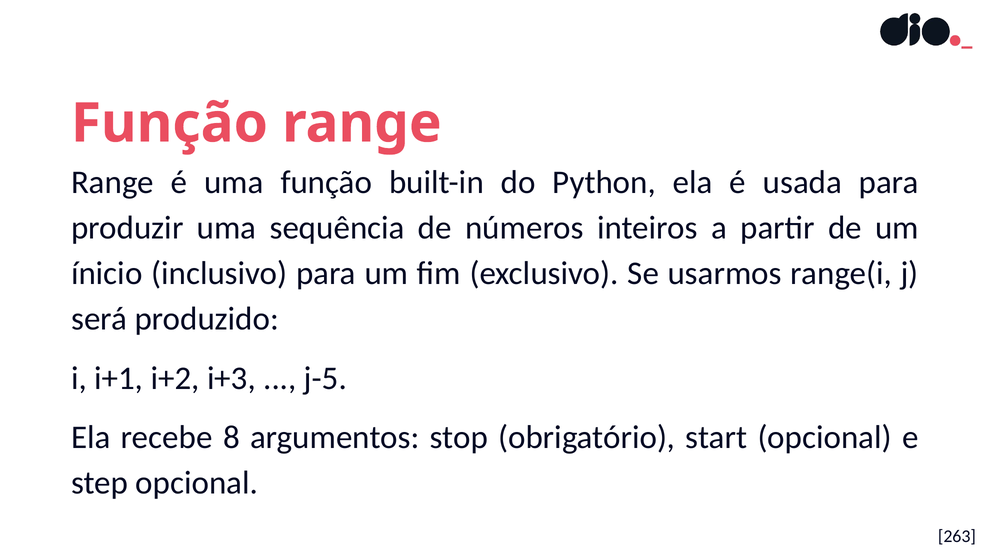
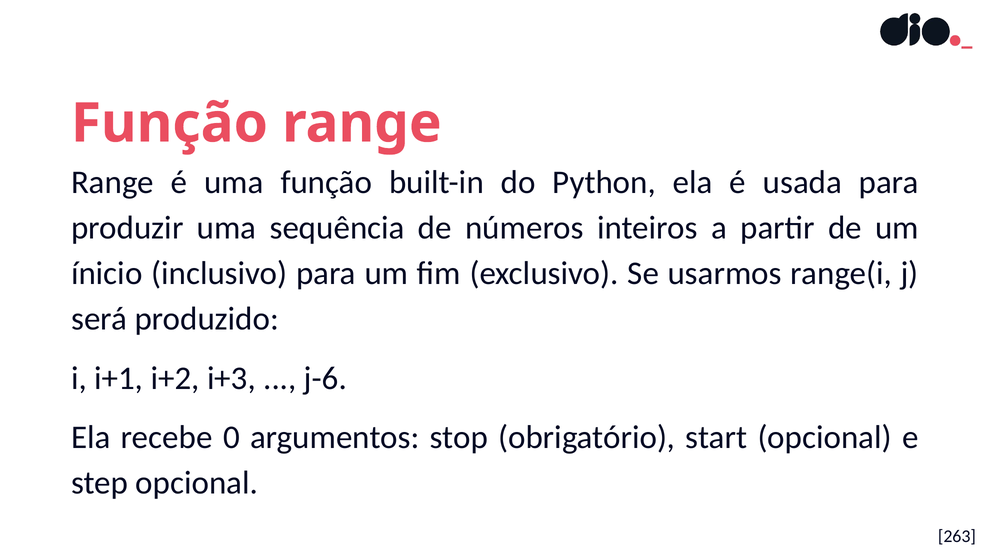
j-5: j-5 -> j-6 (325, 378)
8: 8 -> 0 (231, 437)
